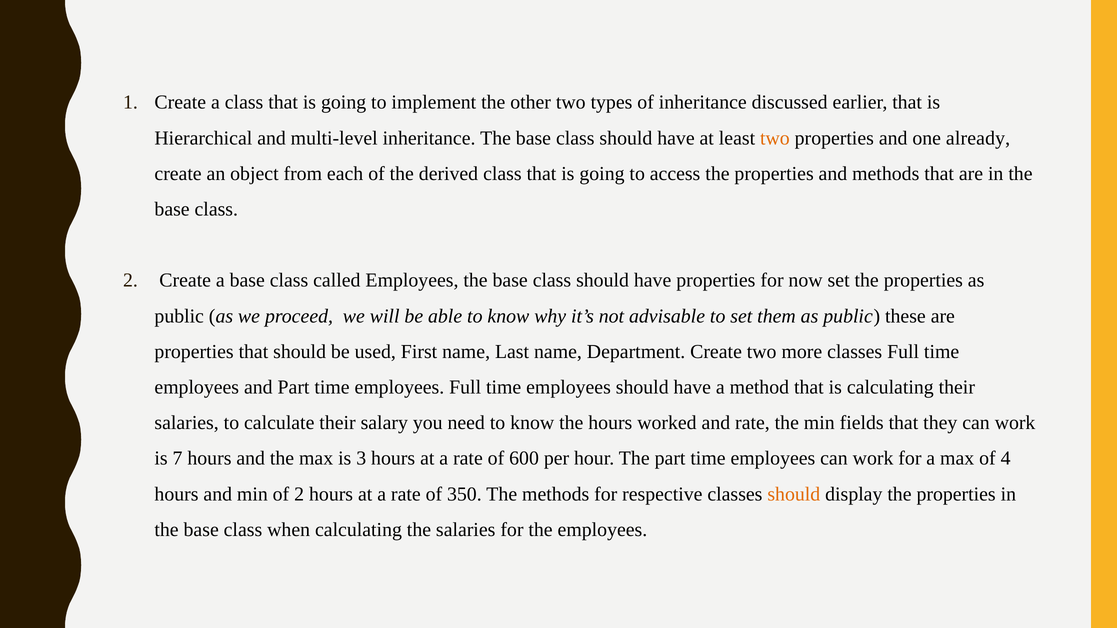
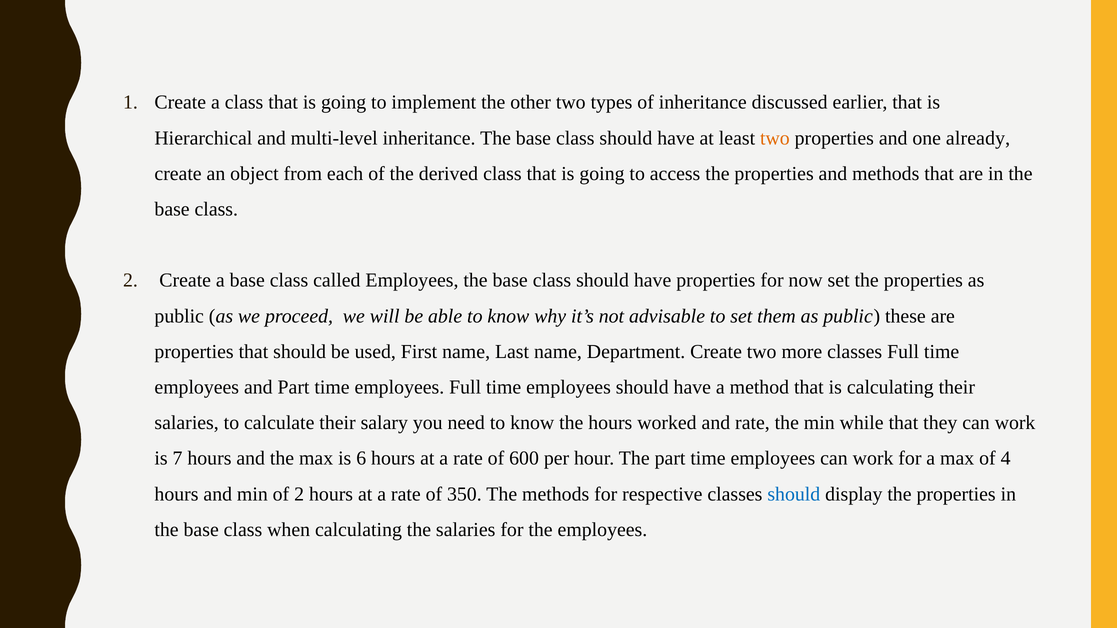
fields: fields -> while (862, 423)
3: 3 -> 6 (361, 459)
should colour: orange -> blue (794, 494)
